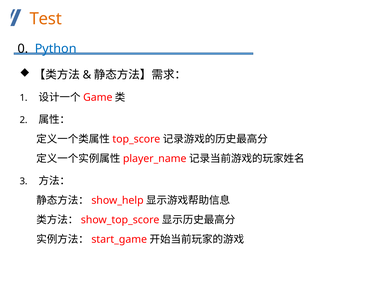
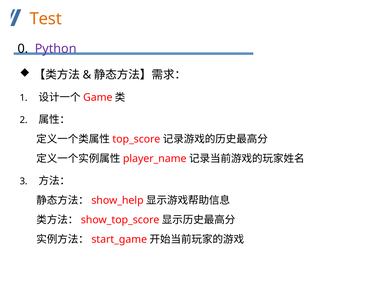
Python colour: blue -> purple (56, 49)
